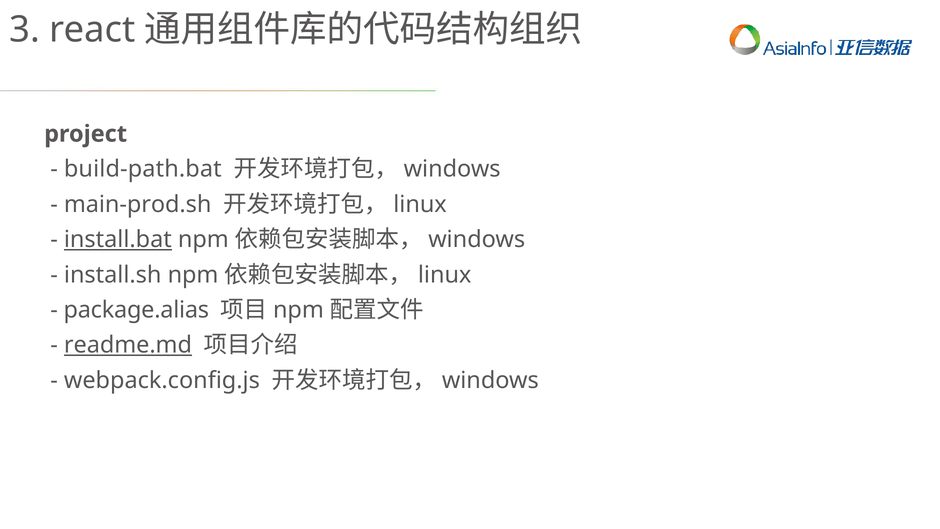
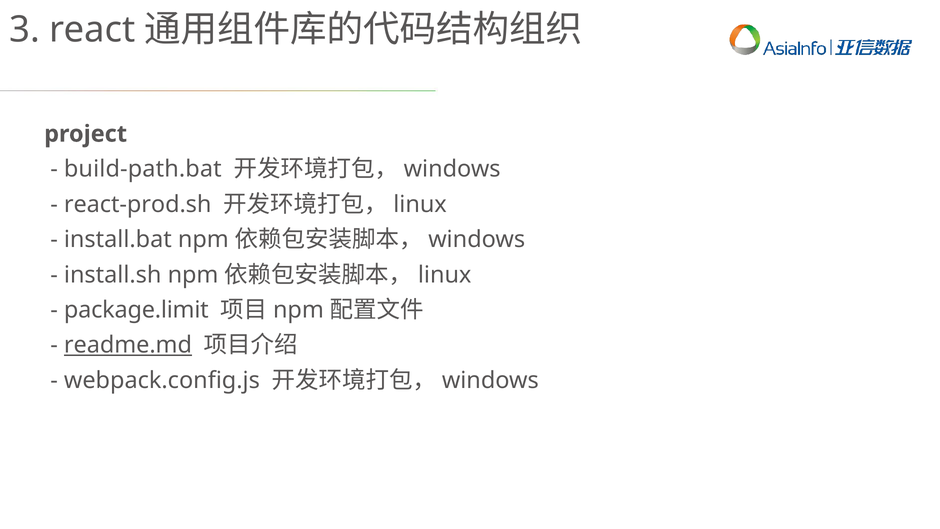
main-prod.sh: main-prod.sh -> react-prod.sh (138, 204)
install.bat underline: present -> none (118, 239)
package.alias: package.alias -> package.limit (136, 310)
